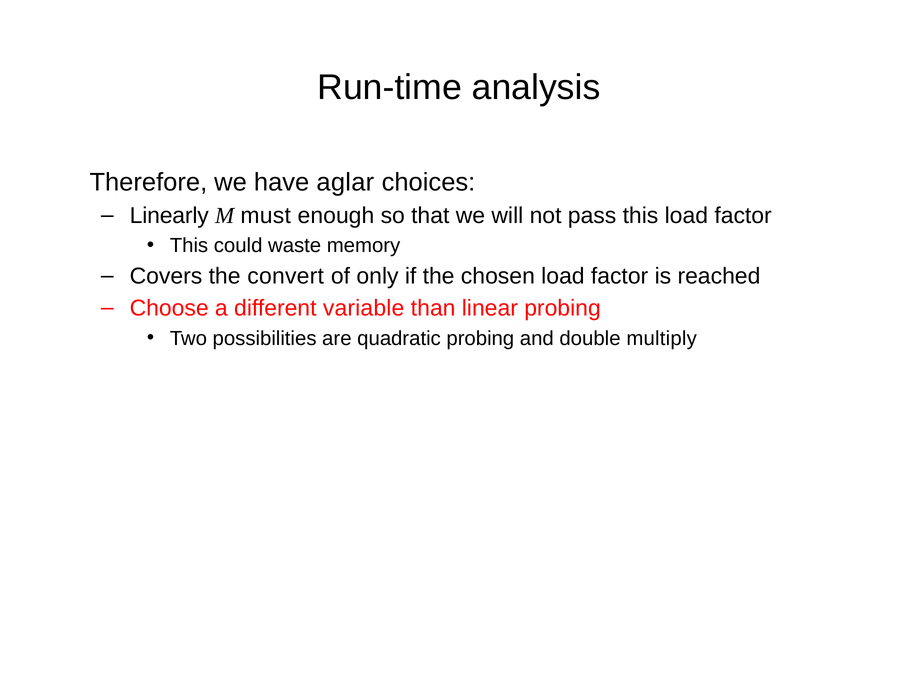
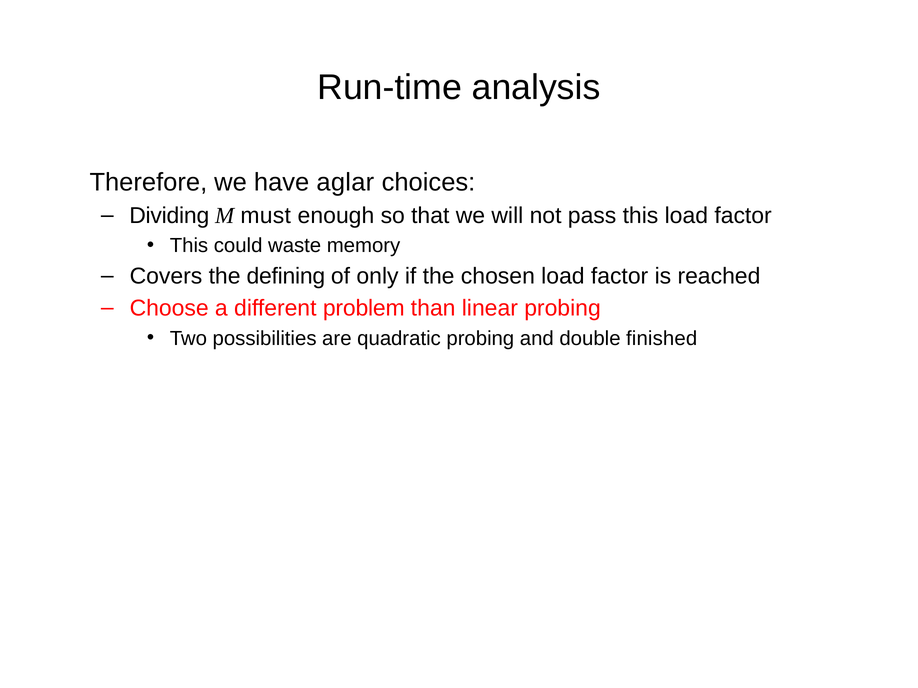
Linearly: Linearly -> Dividing (169, 216)
convert: convert -> defining (286, 277)
variable: variable -> problem (364, 309)
multiply: multiply -> finished (662, 339)
